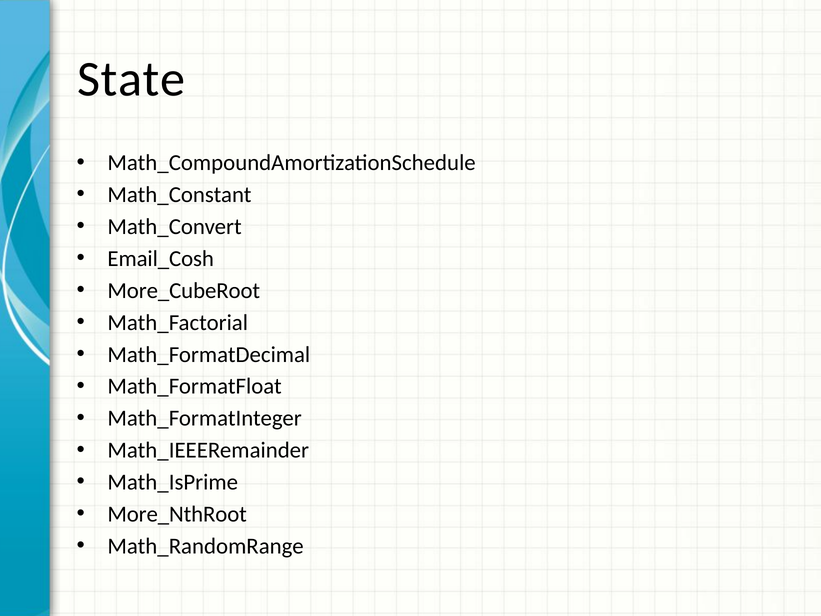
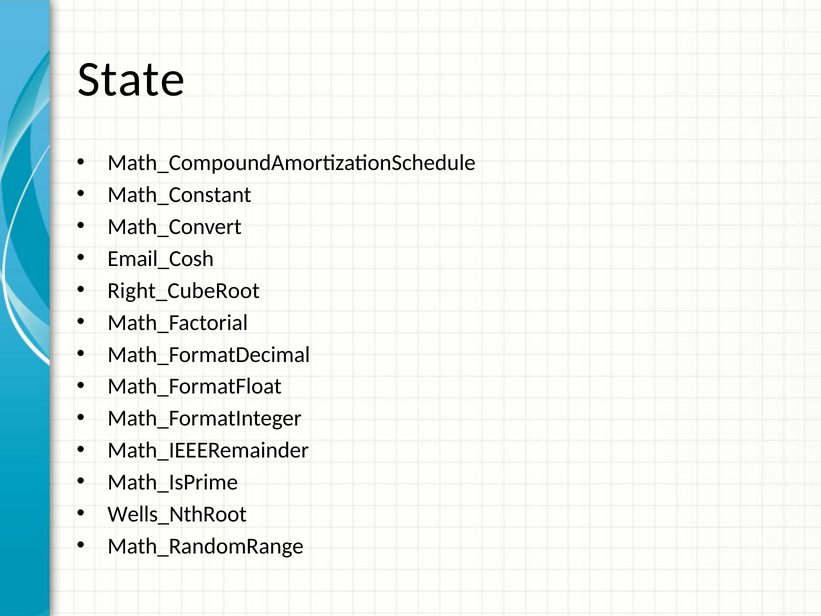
More_CubeRoot: More_CubeRoot -> Right_CubeRoot (184, 290)
More_NthRoot: More_NthRoot -> Wells_NthRoot (177, 514)
